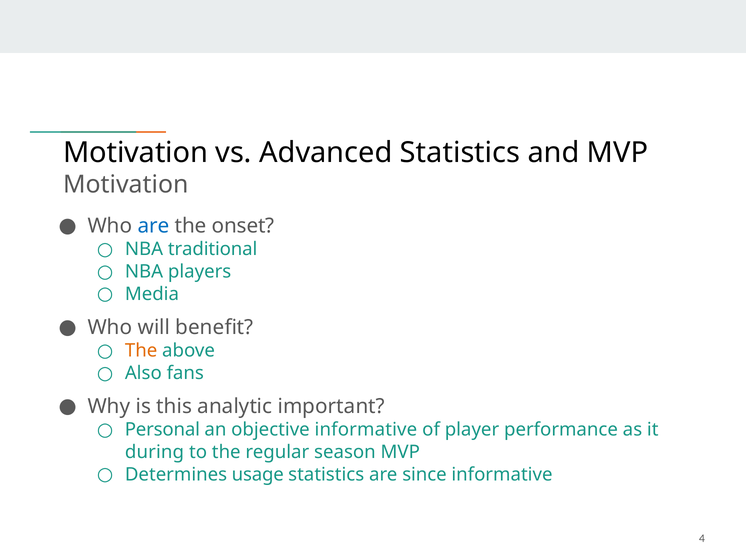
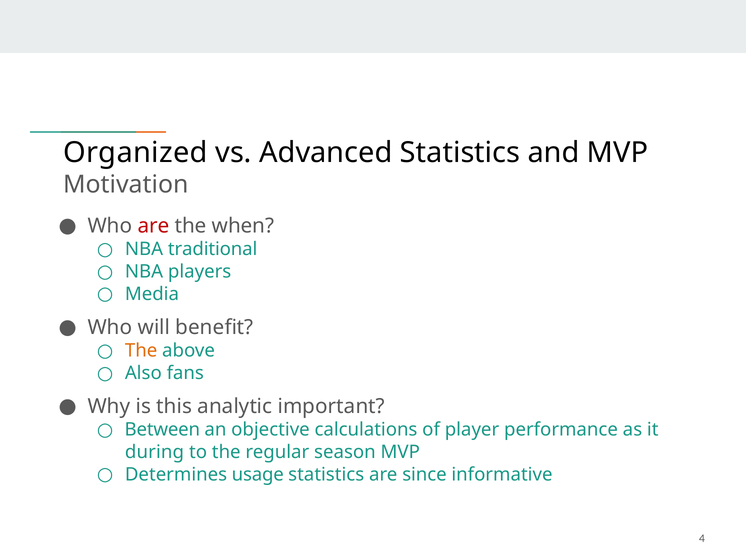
Motivation: Motivation -> Organized (135, 153)
are colour: blue -> red (153, 226)
onset: onset -> when (243, 226)
Personal: Personal -> Between (162, 430)
objective informative: informative -> calculations (366, 430)
